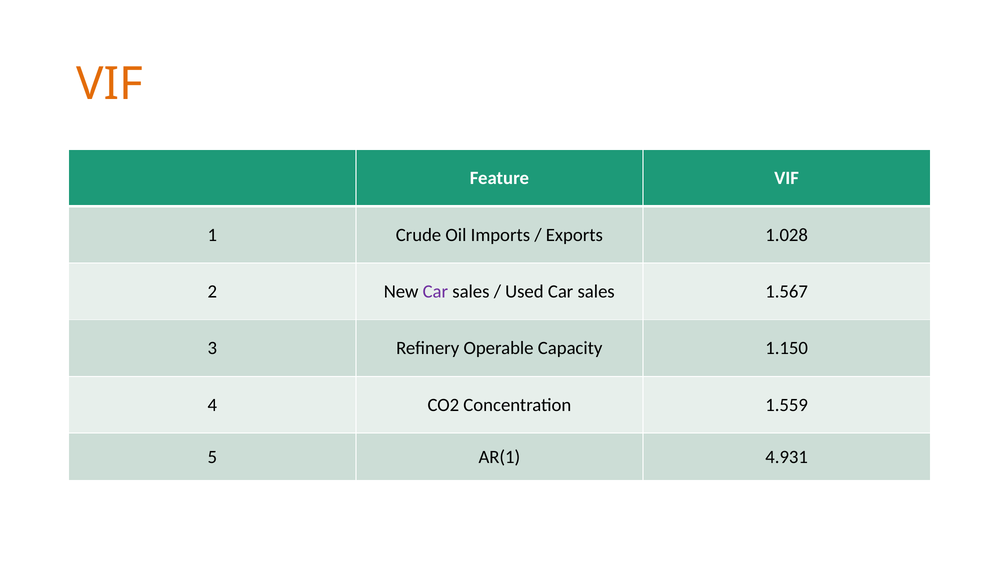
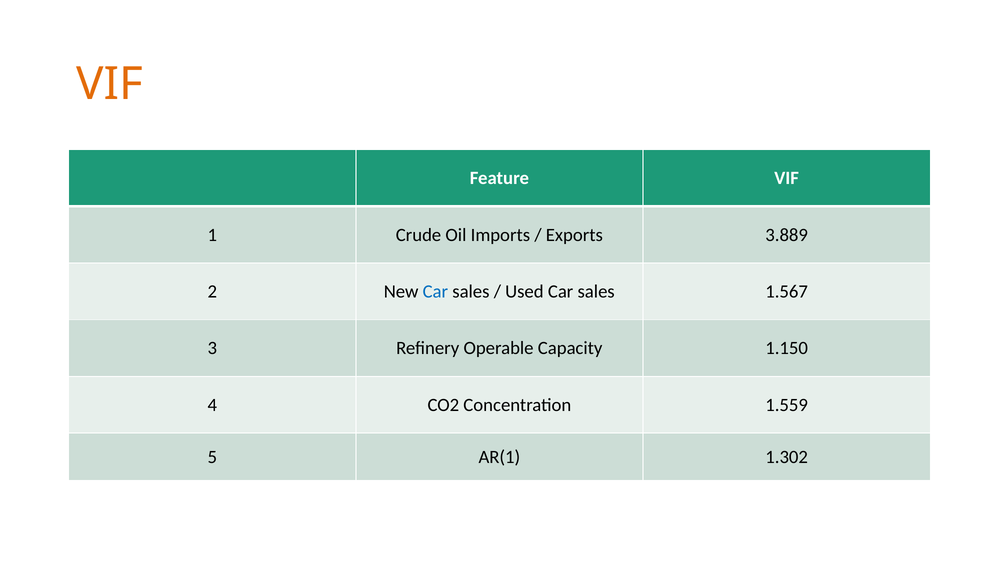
1.028: 1.028 -> 3.889 (787, 235)
Car colour: purple -> blue (435, 292)
4.931: 4.931 -> 1.302 (787, 457)
